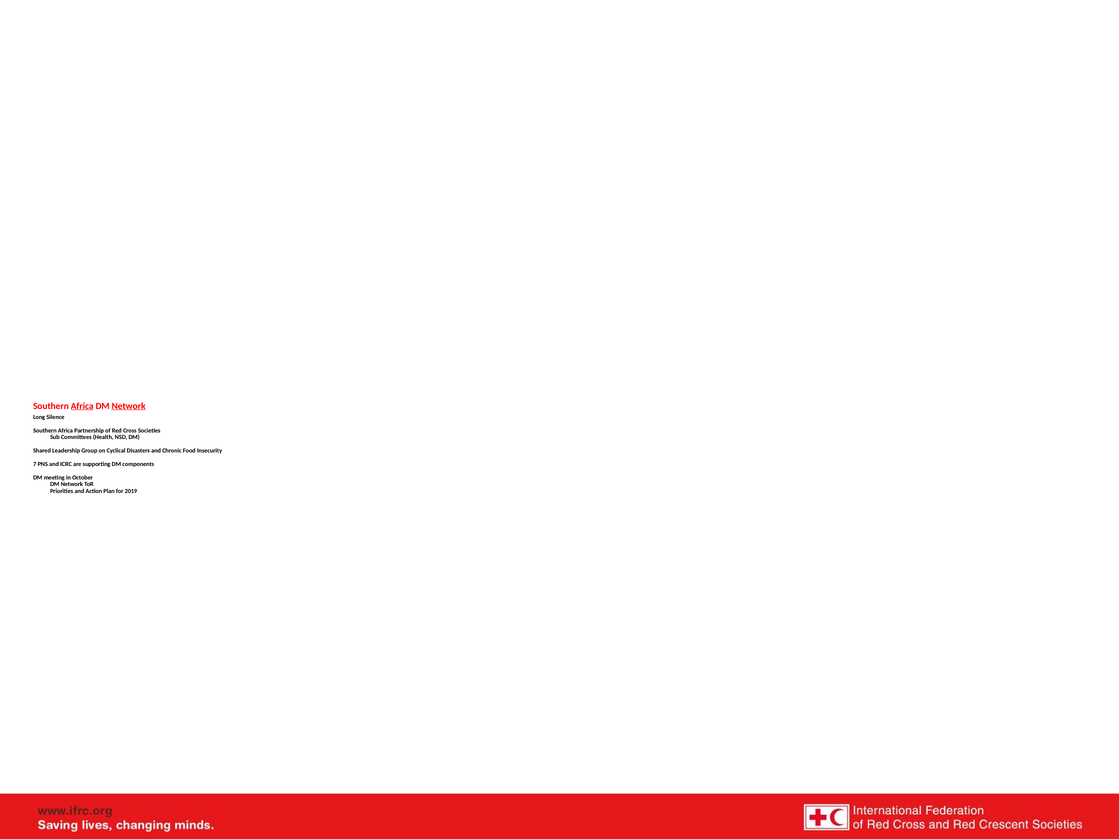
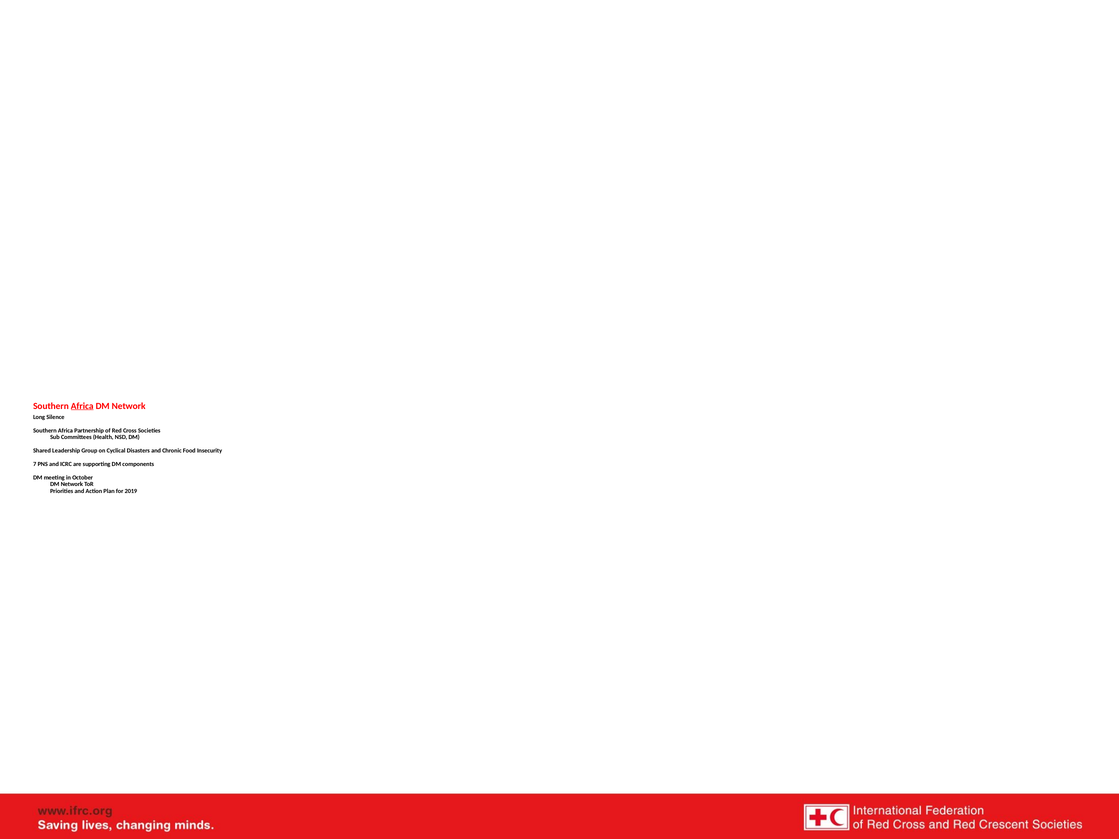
Network underline: present -> none (129, 406)
